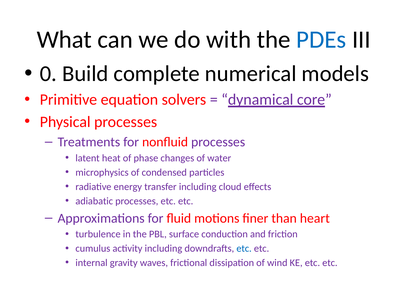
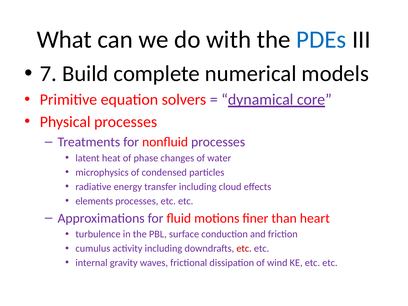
0: 0 -> 7 (48, 74)
adiabatic: adiabatic -> elements (94, 201)
etc colour: blue -> red (244, 249)
